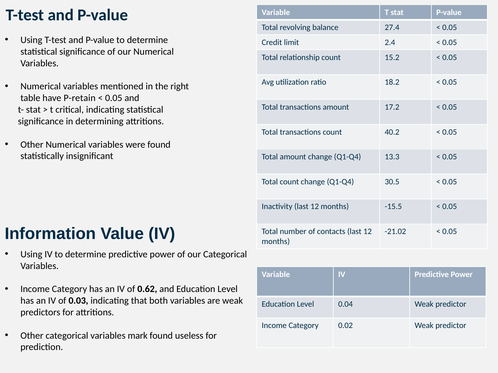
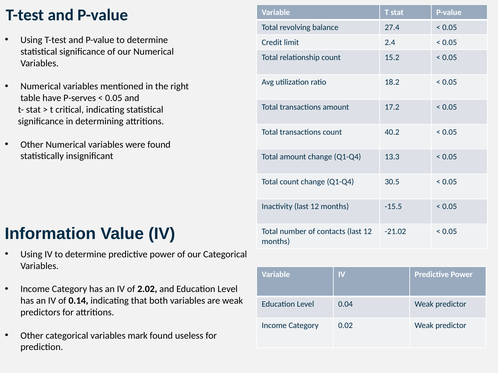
P-retain: P-retain -> P-serves (80, 98)
0.62: 0.62 -> 2.02 (147, 289)
0.03: 0.03 -> 0.14 (78, 301)
